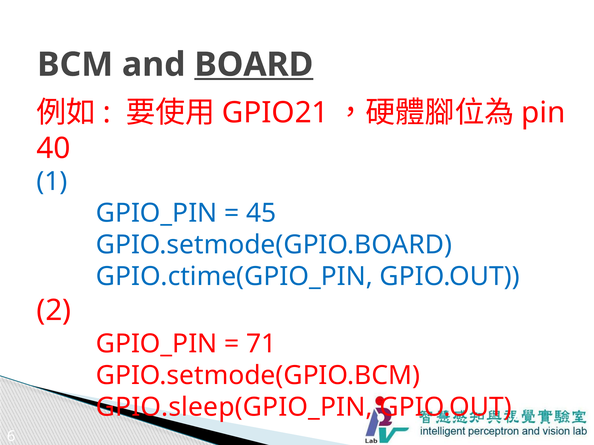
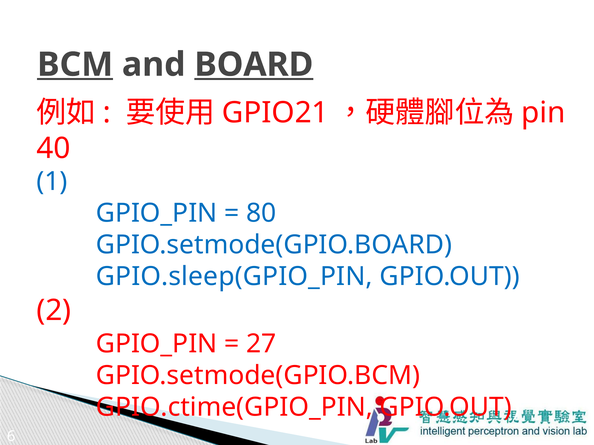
BCM underline: none -> present (75, 65)
45: 45 -> 80 (261, 213)
GPIO.ctime(GPIO_PIN: GPIO.ctime(GPIO_PIN -> GPIO.sleep(GPIO_PIN (234, 277)
71: 71 -> 27 (261, 344)
GPIO.sleep(GPIO_PIN: GPIO.sleep(GPIO_PIN -> GPIO.ctime(GPIO_PIN (234, 408)
